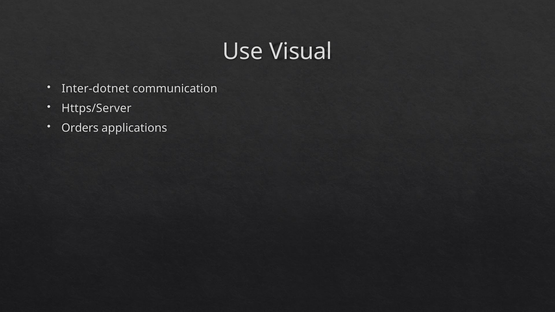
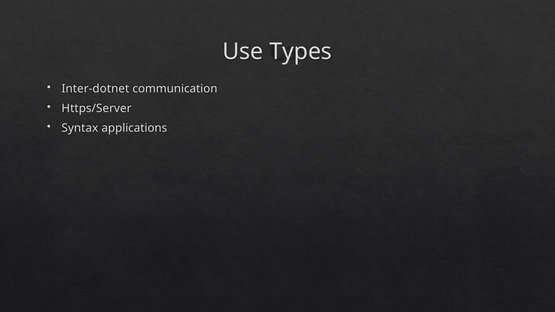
Visual: Visual -> Types (301, 51)
Orders: Orders -> Syntax (80, 128)
